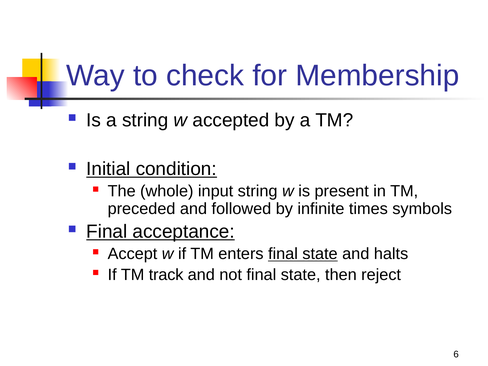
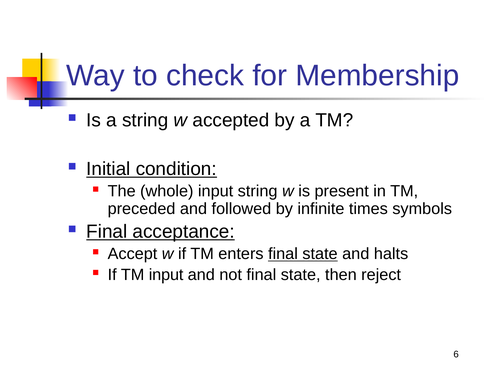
TM track: track -> input (166, 275)
